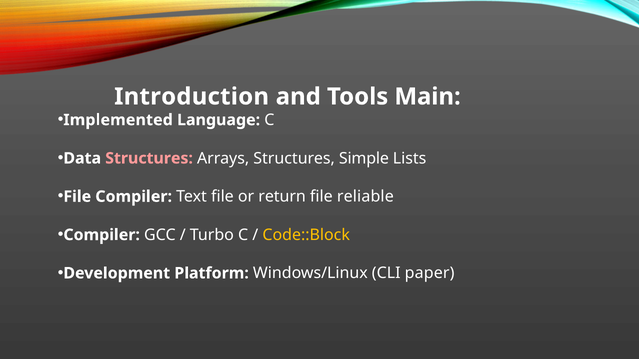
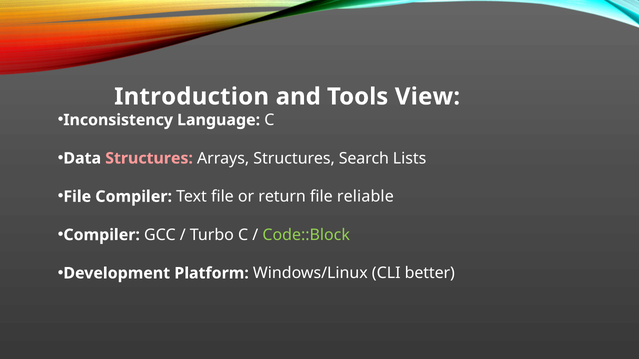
Main: Main -> View (427, 97)
Implemented: Implemented -> Inconsistency (118, 120)
Simple: Simple -> Search (364, 158)
Code::Block colour: yellow -> light green (306, 235)
paper: paper -> better (430, 273)
